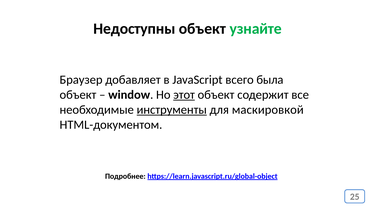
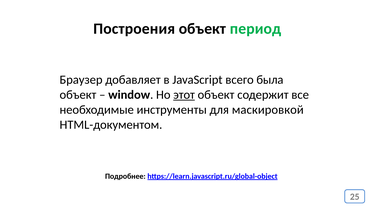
Недоступны: Недоступны -> Построения (134, 29)
узнайте: узнайте -> период (256, 29)
инструменты underline: present -> none (172, 110)
